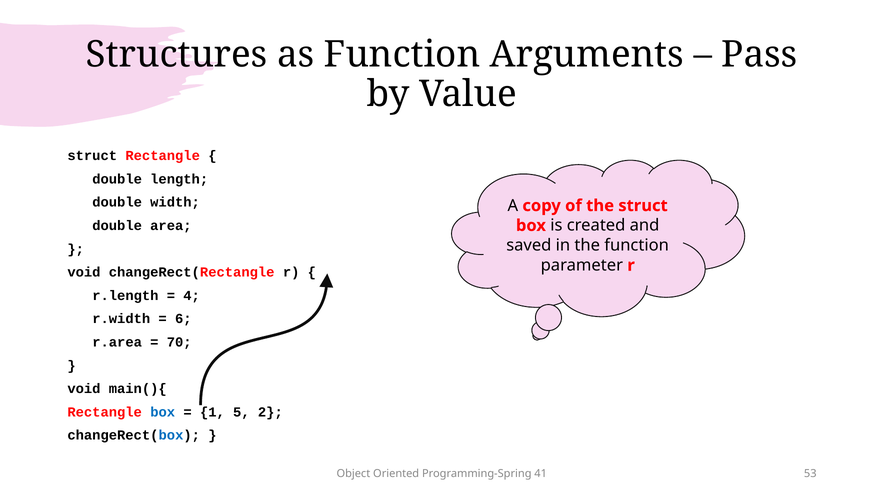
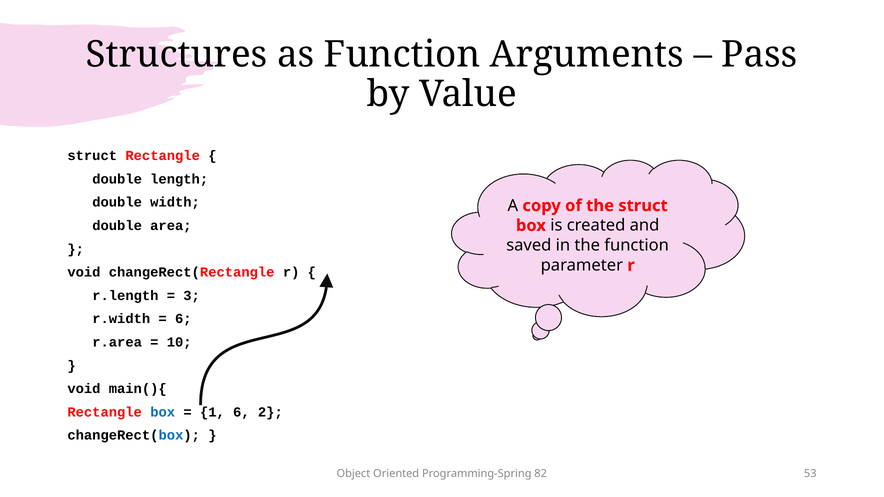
4: 4 -> 3 (192, 296)
70: 70 -> 10 (179, 342)
1 5: 5 -> 6 (241, 412)
41: 41 -> 82 (541, 474)
